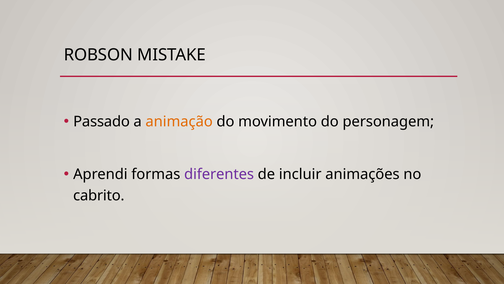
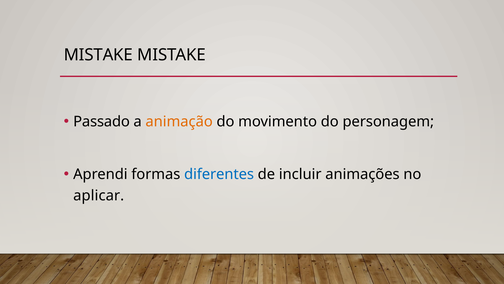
ROBSON: ROBSON -> MISTAKE (98, 55)
diferentes colour: purple -> blue (219, 174)
cabrito: cabrito -> aplicar (99, 195)
